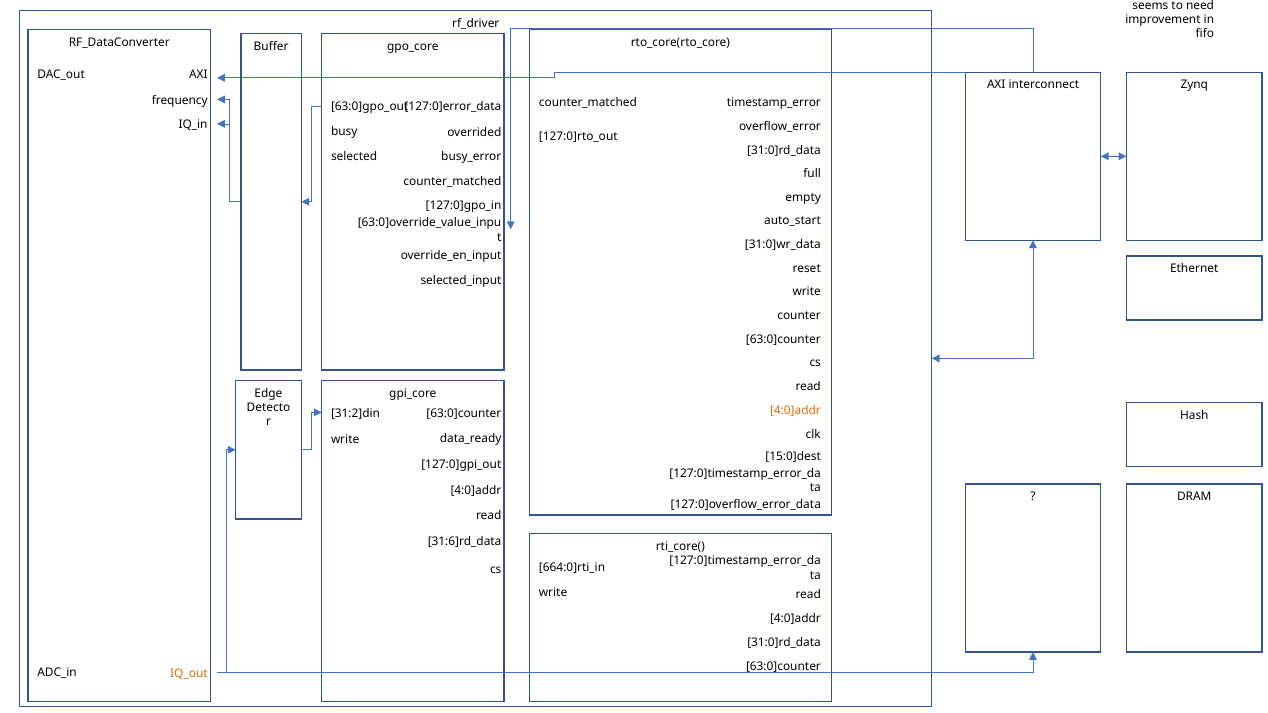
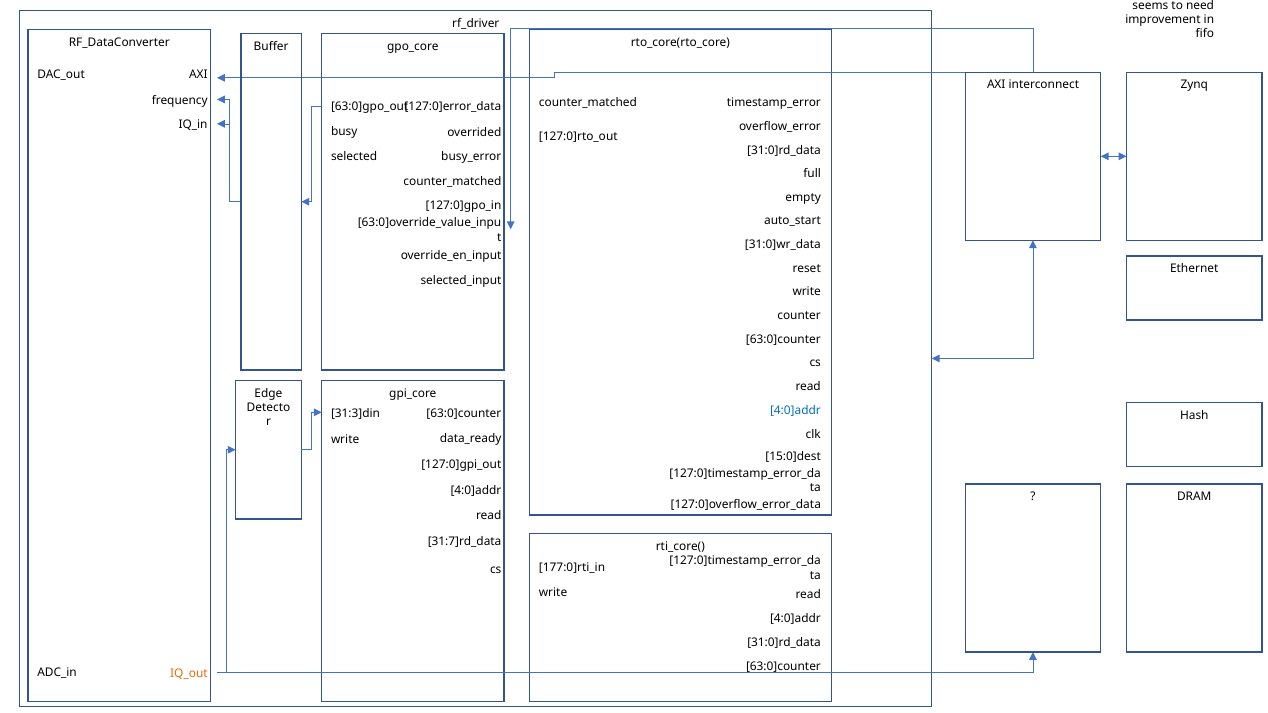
4:0]addr colour: orange -> blue (795, 411)
31:2]din: 31:2]din -> 31:3]din (356, 413)
31:6]rd_data: 31:6]rd_data -> 31:7]rd_data (465, 542)
664:0]rti_in: 664:0]rti_in -> 177:0]rti_in (572, 568)
